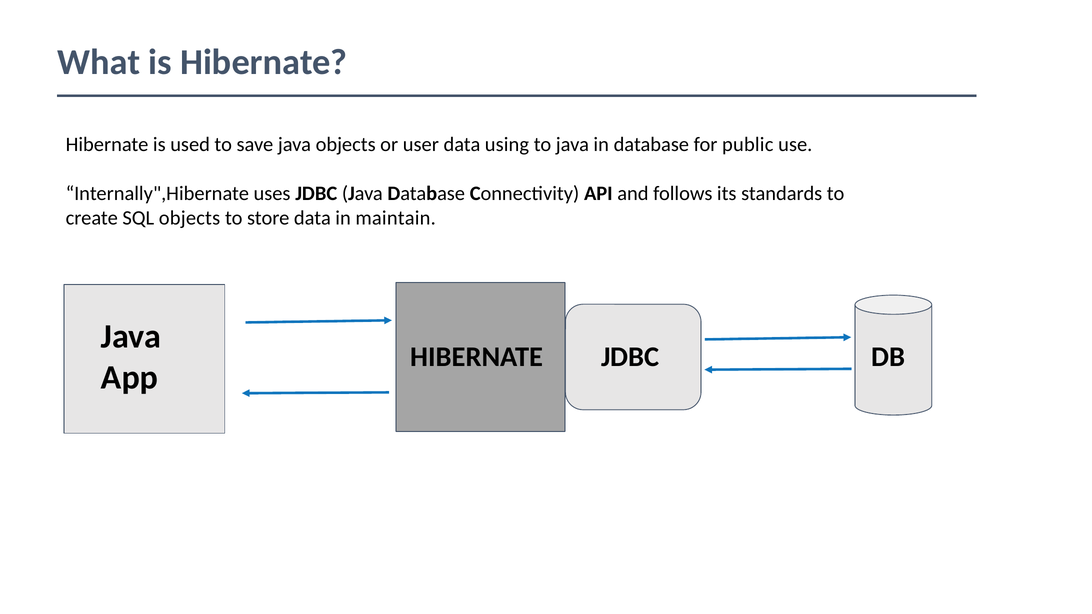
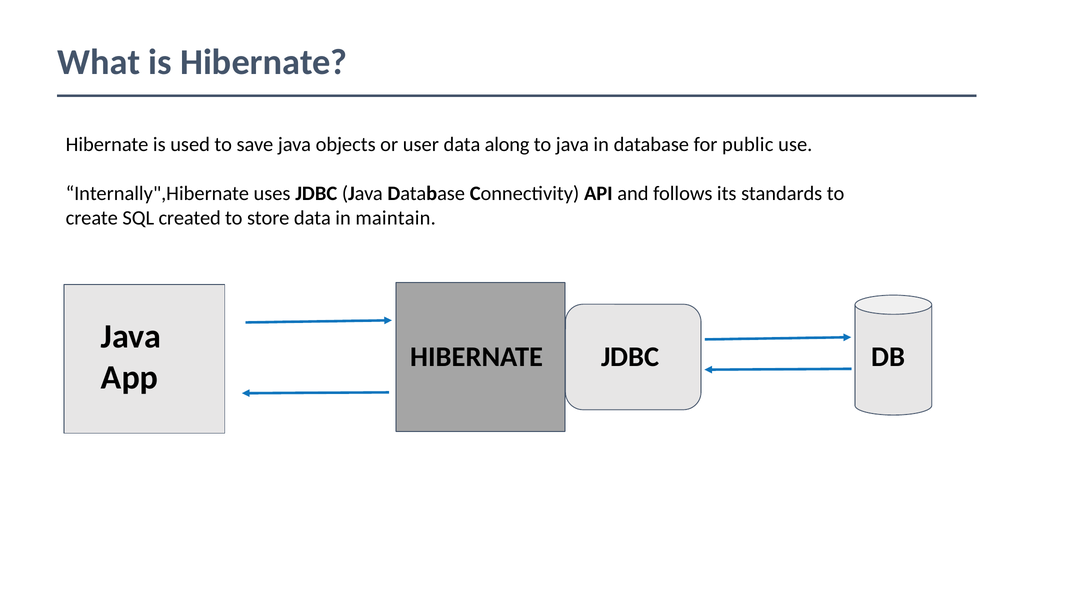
using: using -> along (507, 145)
SQL objects: objects -> created (190, 218)
